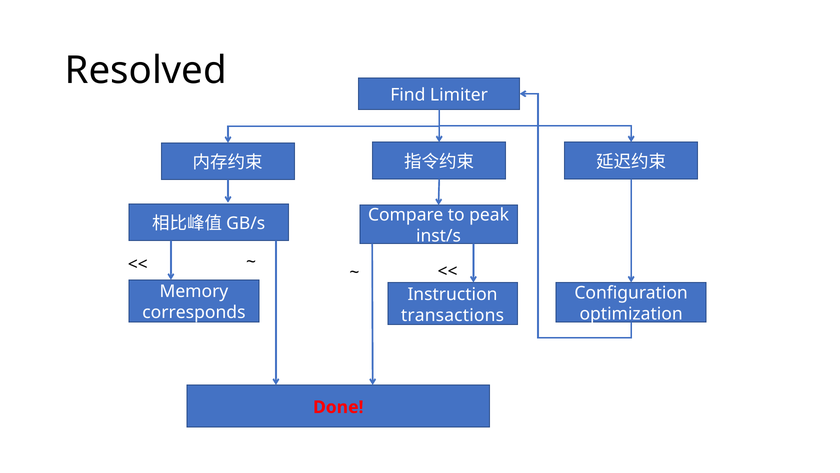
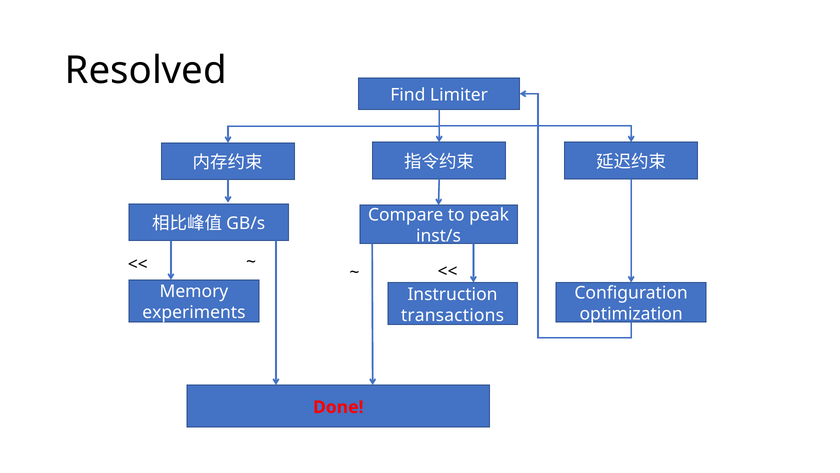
corresponds: corresponds -> experiments (194, 312)
